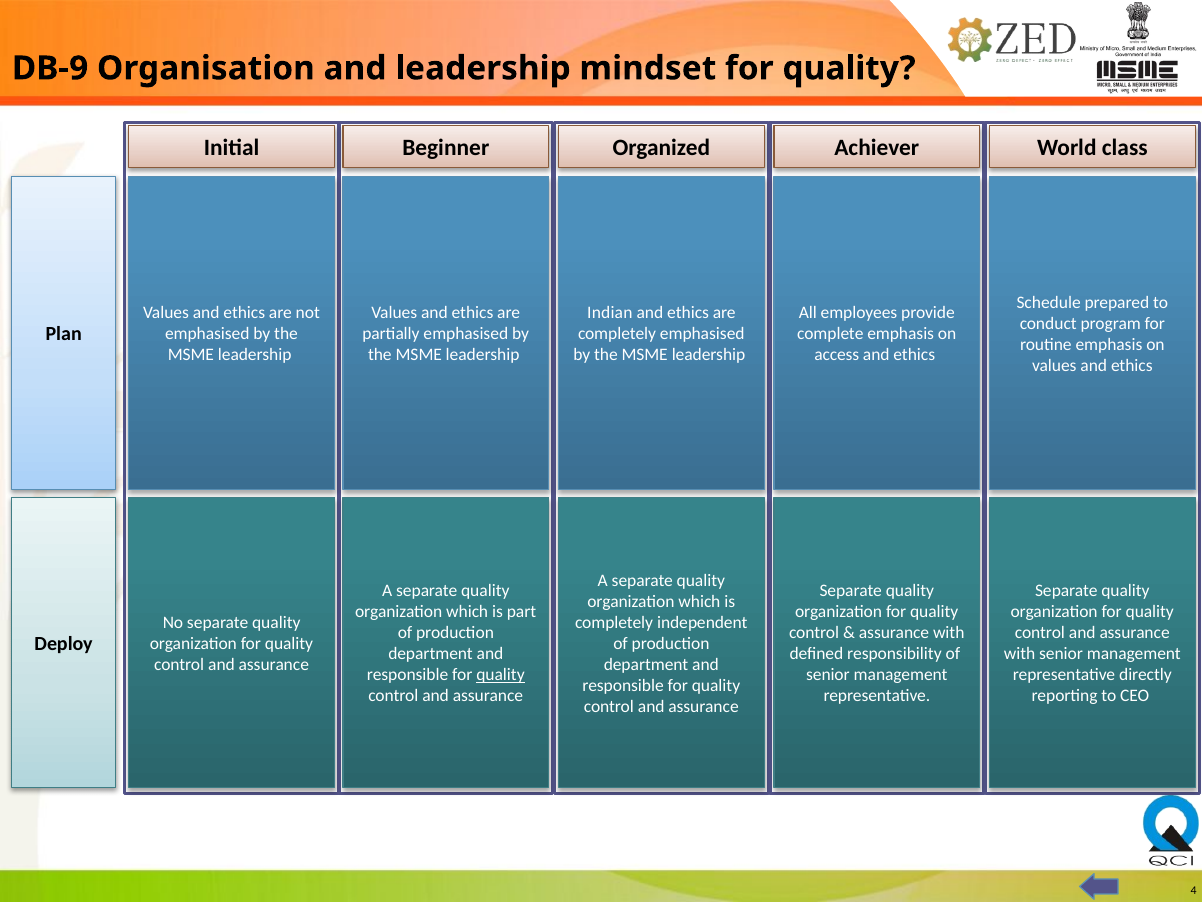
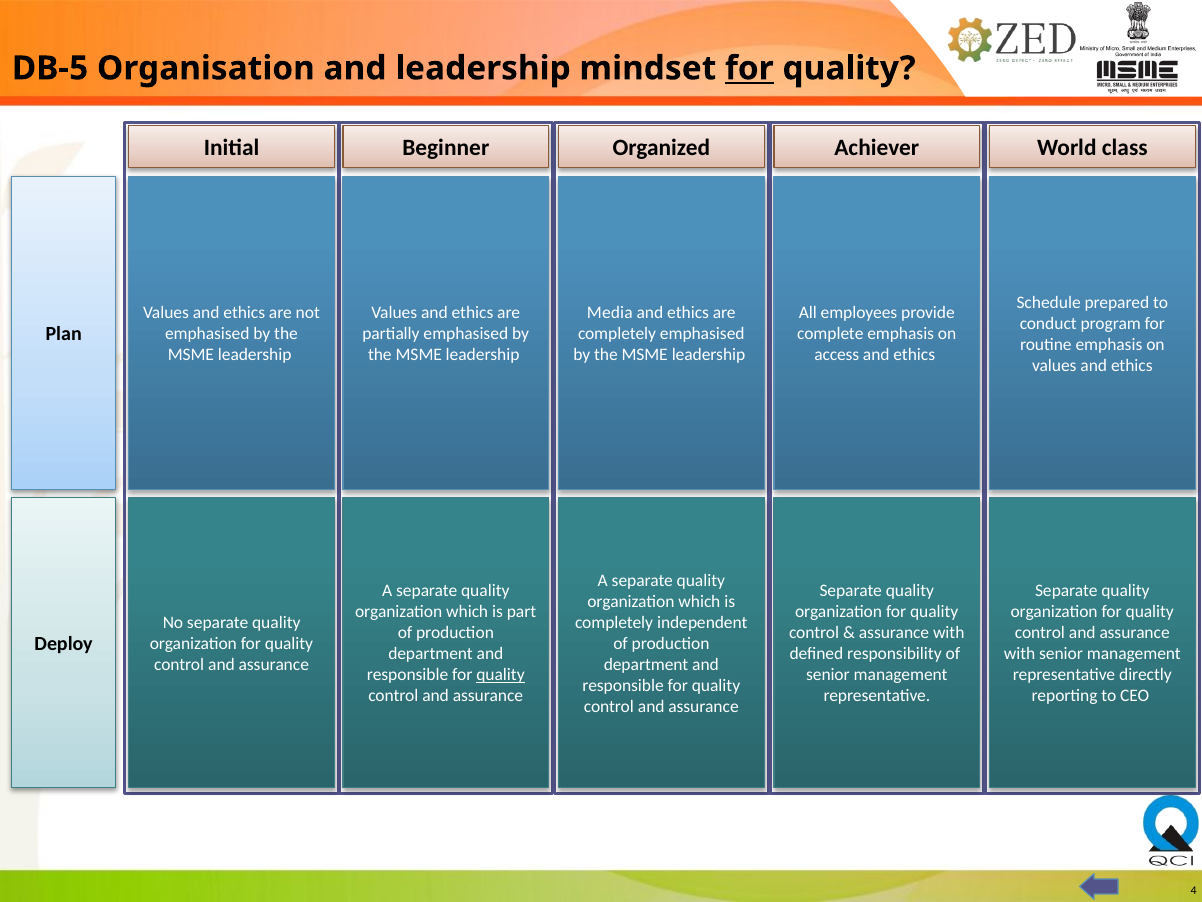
DB-9: DB-9 -> DB-5 (50, 68)
for underline: none -> present (749, 68)
Indian: Indian -> Media (610, 313)
